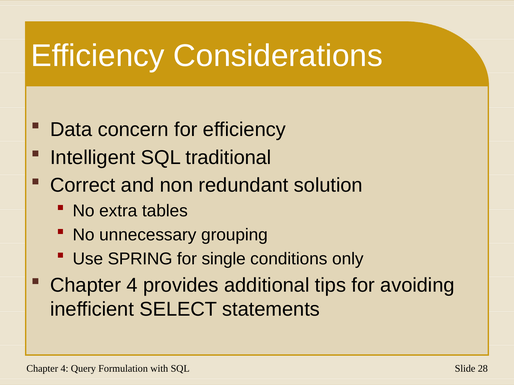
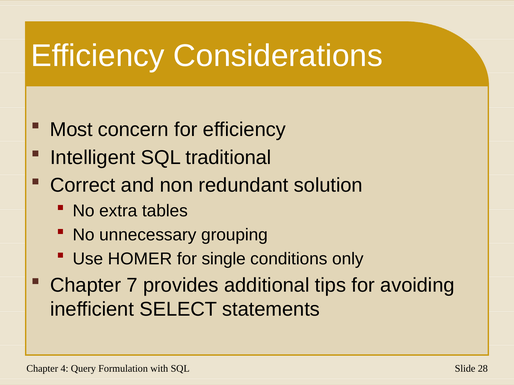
Data: Data -> Most (71, 130)
SPRING: SPRING -> HOMER (140, 259)
4: 4 -> 7 (132, 286)
